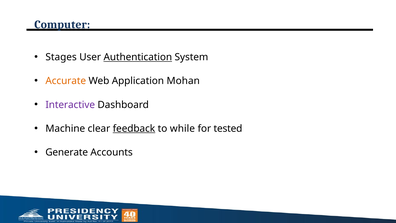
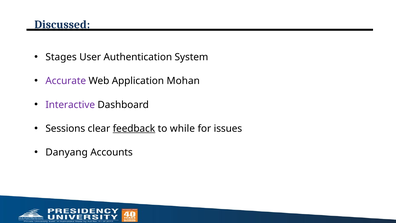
Computer: Computer -> Discussed (62, 25)
Authentication underline: present -> none (138, 57)
Accurate colour: orange -> purple (66, 81)
Machine: Machine -> Sessions (65, 128)
tested: tested -> issues (228, 128)
Generate: Generate -> Danyang (67, 152)
